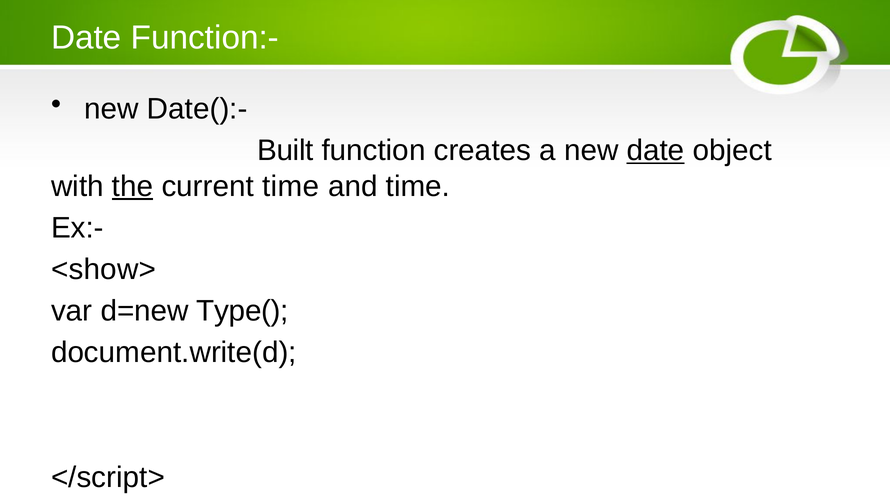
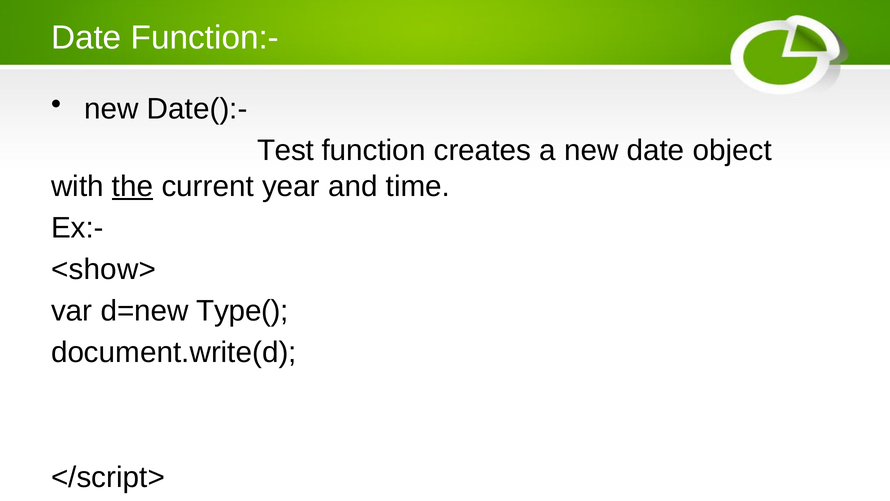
Built: Built -> Test (285, 150)
date underline: present -> none (656, 150)
current time: time -> year (291, 186)
